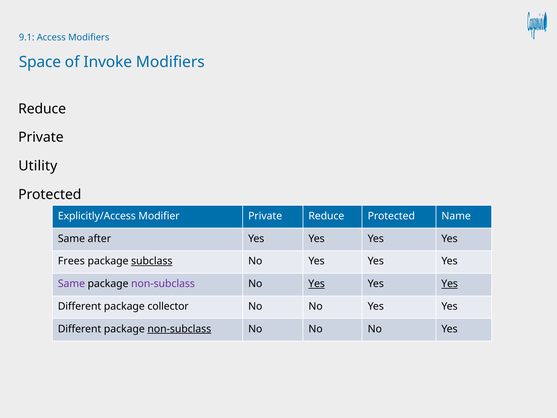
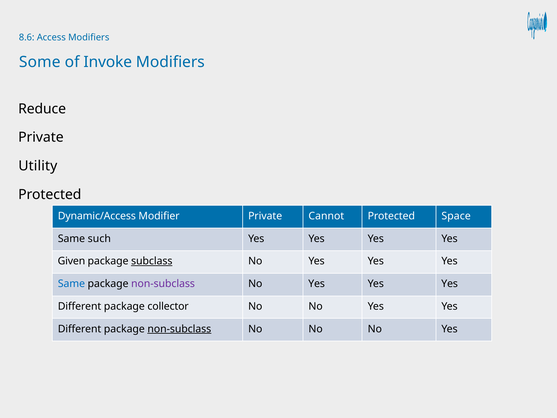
9.1: 9.1 -> 8.6 (27, 37)
Space: Space -> Some (40, 62)
Explicitly/Access: Explicitly/Access -> Dynamic/Access (97, 216)
Private Reduce: Reduce -> Cannot (326, 216)
Name: Name -> Space (456, 216)
after: after -> such (99, 238)
Frees: Frees -> Given (71, 261)
Same colour: purple -> blue (71, 284)
Yes underline: present -> none (317, 284)
Yes underline: present -> none (450, 284)
